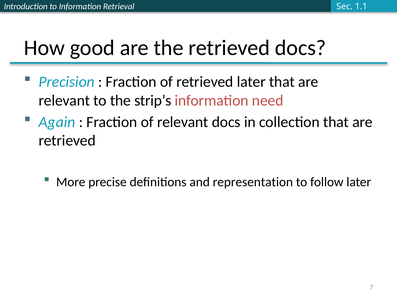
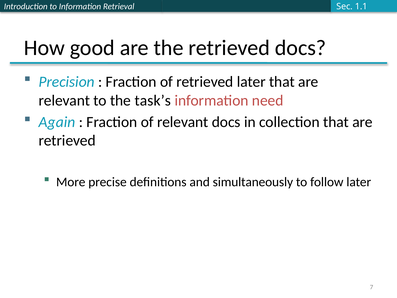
strip’s: strip’s -> task’s (153, 100)
representation: representation -> simultaneously (253, 182)
